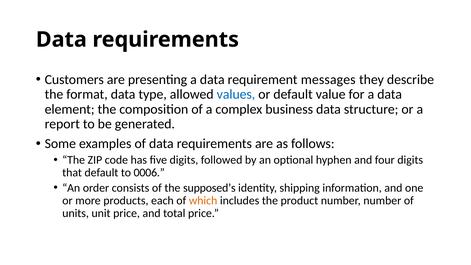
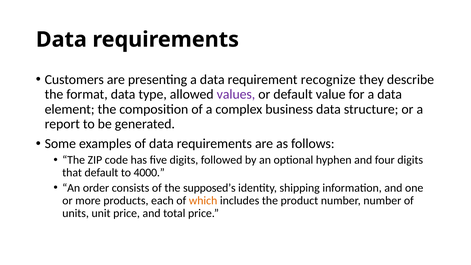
messages: messages -> recognize (328, 80)
values colour: blue -> purple (236, 94)
0006: 0006 -> 4000 (149, 173)
